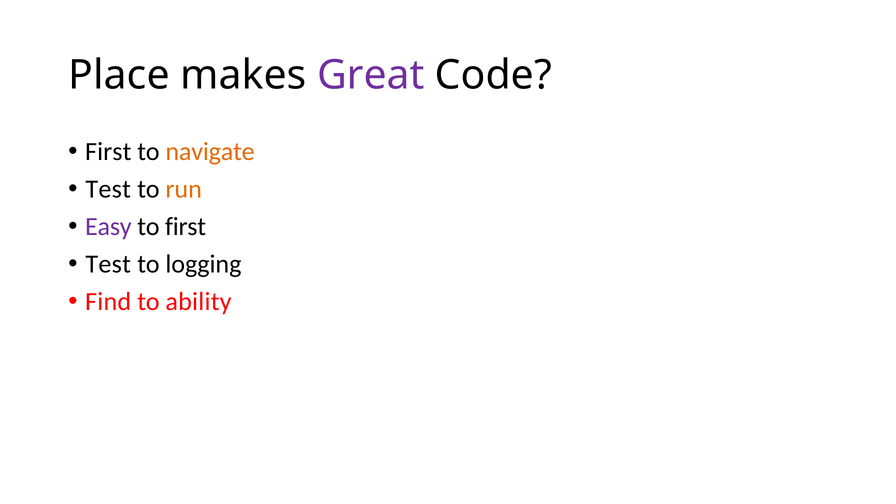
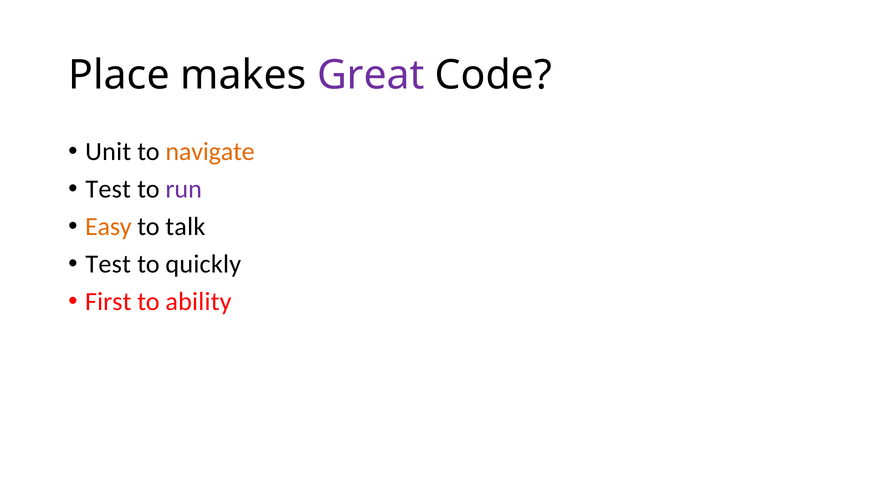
First: First -> Unit (108, 151)
run colour: orange -> purple (184, 189)
Easy colour: purple -> orange (108, 227)
to first: first -> talk (185, 227)
logging: logging -> quickly (203, 264)
Find: Find -> First (108, 302)
